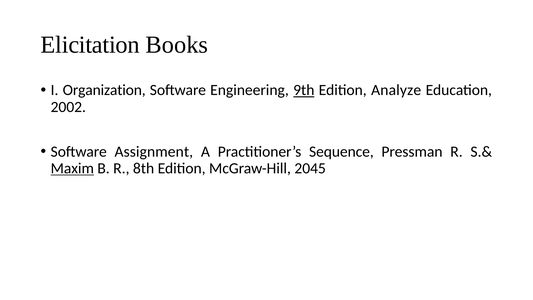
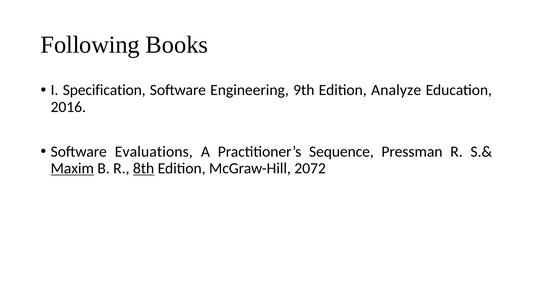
Elicitation: Elicitation -> Following (90, 45)
Organization: Organization -> Specification (104, 90)
9th underline: present -> none (304, 90)
2002: 2002 -> 2016 (68, 107)
Assignment: Assignment -> Evaluations (154, 151)
8th underline: none -> present (144, 168)
2045: 2045 -> 2072 (310, 168)
